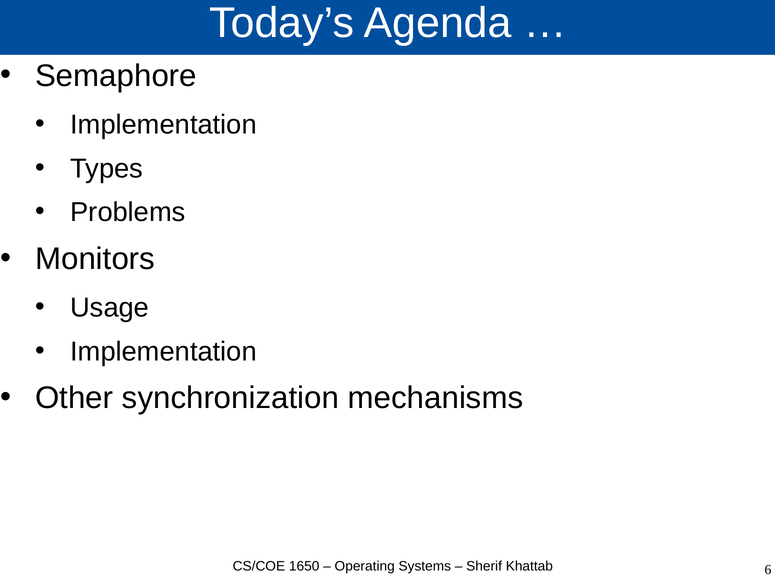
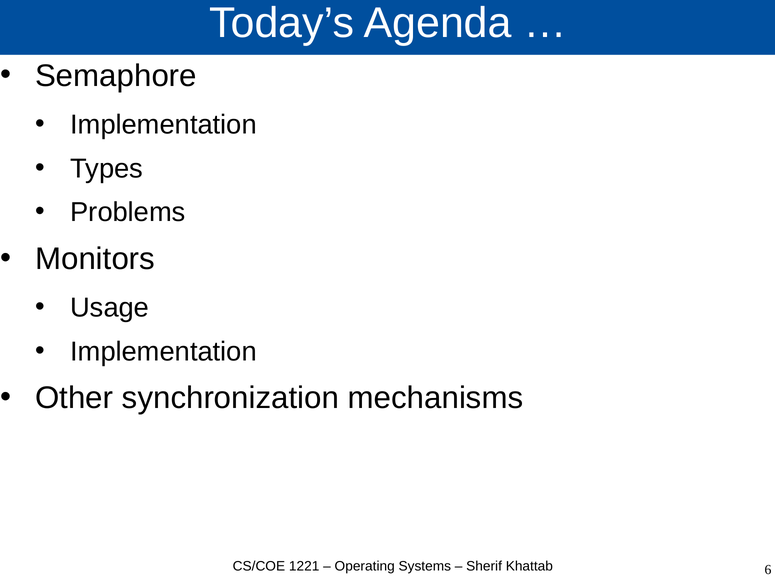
1650: 1650 -> 1221 (304, 566)
